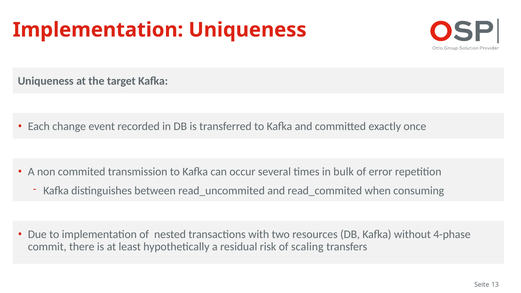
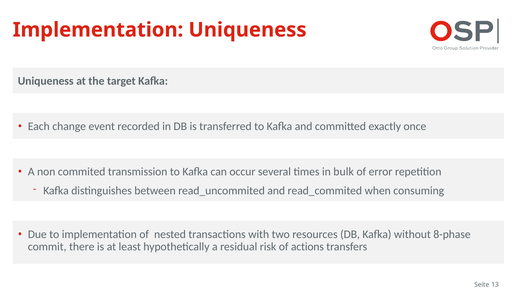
4-phase: 4-phase -> 8-phase (452, 234)
scaling: scaling -> actions (307, 247)
